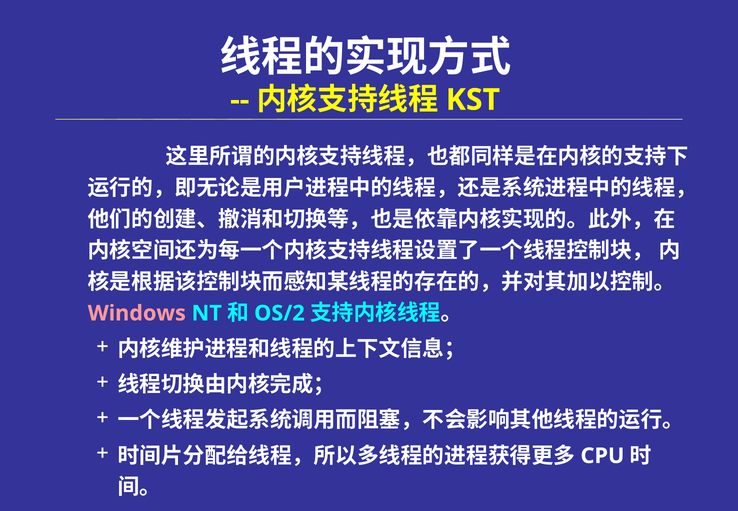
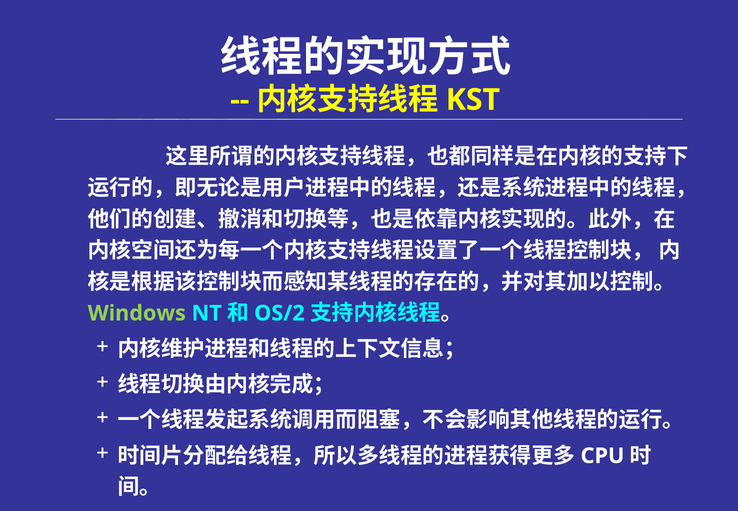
Windows colour: pink -> light green (137, 313)
